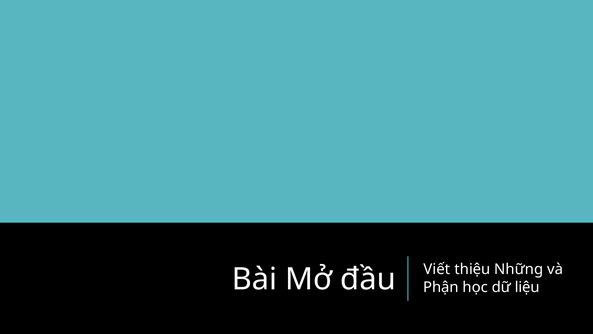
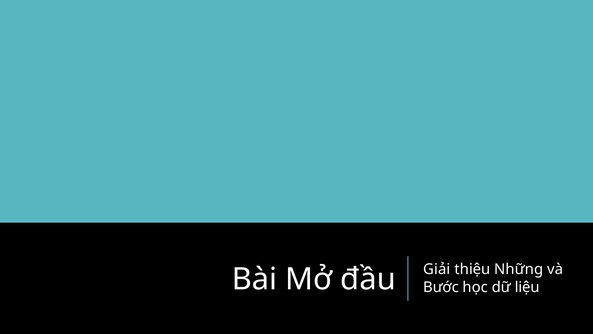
Viết: Viết -> Giải (437, 269)
Phận: Phận -> Bước (441, 287)
